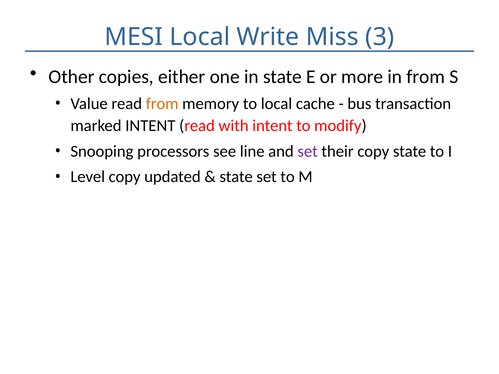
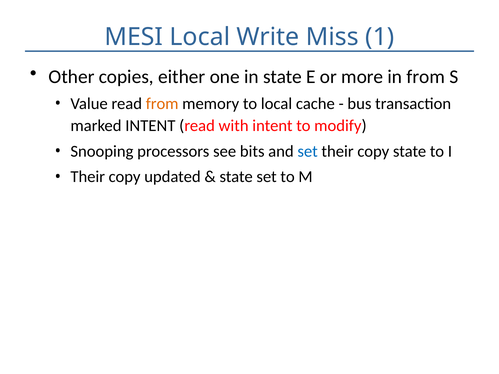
3: 3 -> 1 (380, 37)
line: line -> bits (252, 151)
set colour: purple -> blue (308, 151)
Level: Level -> Their (88, 177)
